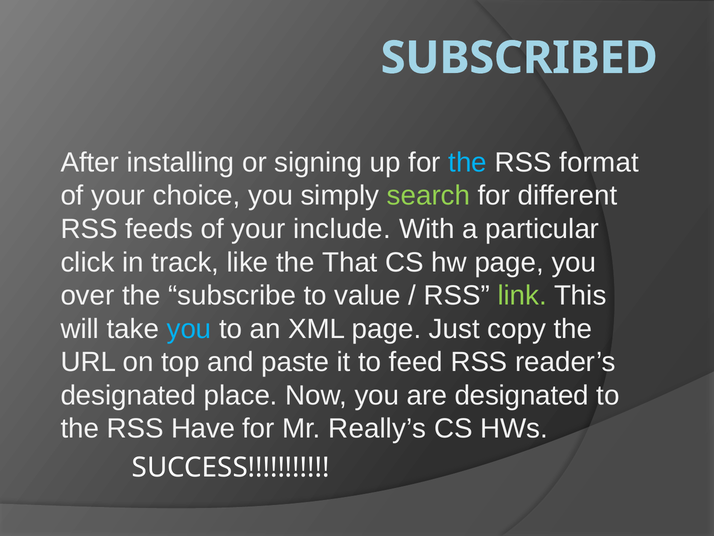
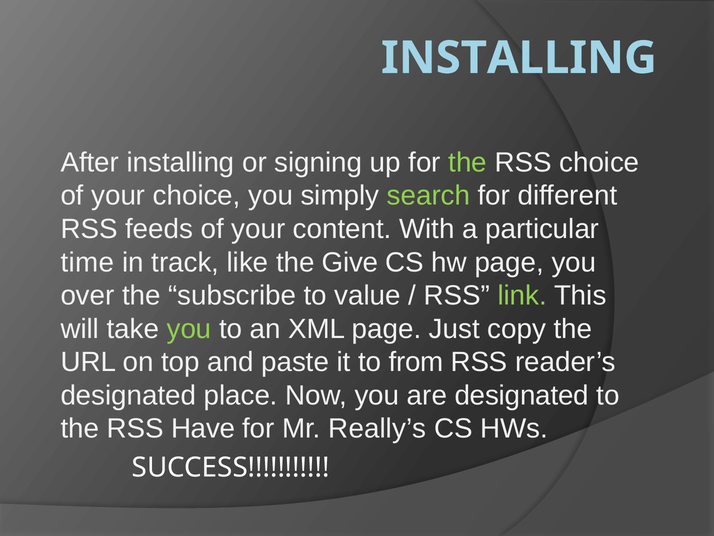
SUBSCRIBED: SUBSCRIBED -> INSTALLING (519, 58)
the colour: light blue -> light green (468, 162)
RSS format: format -> choice (599, 162)
include: include -> content (342, 229)
click: click -> time (87, 262)
That: That -> Give (350, 262)
you colour: light blue -> light green (189, 329)
feed: feed -> from (416, 362)
